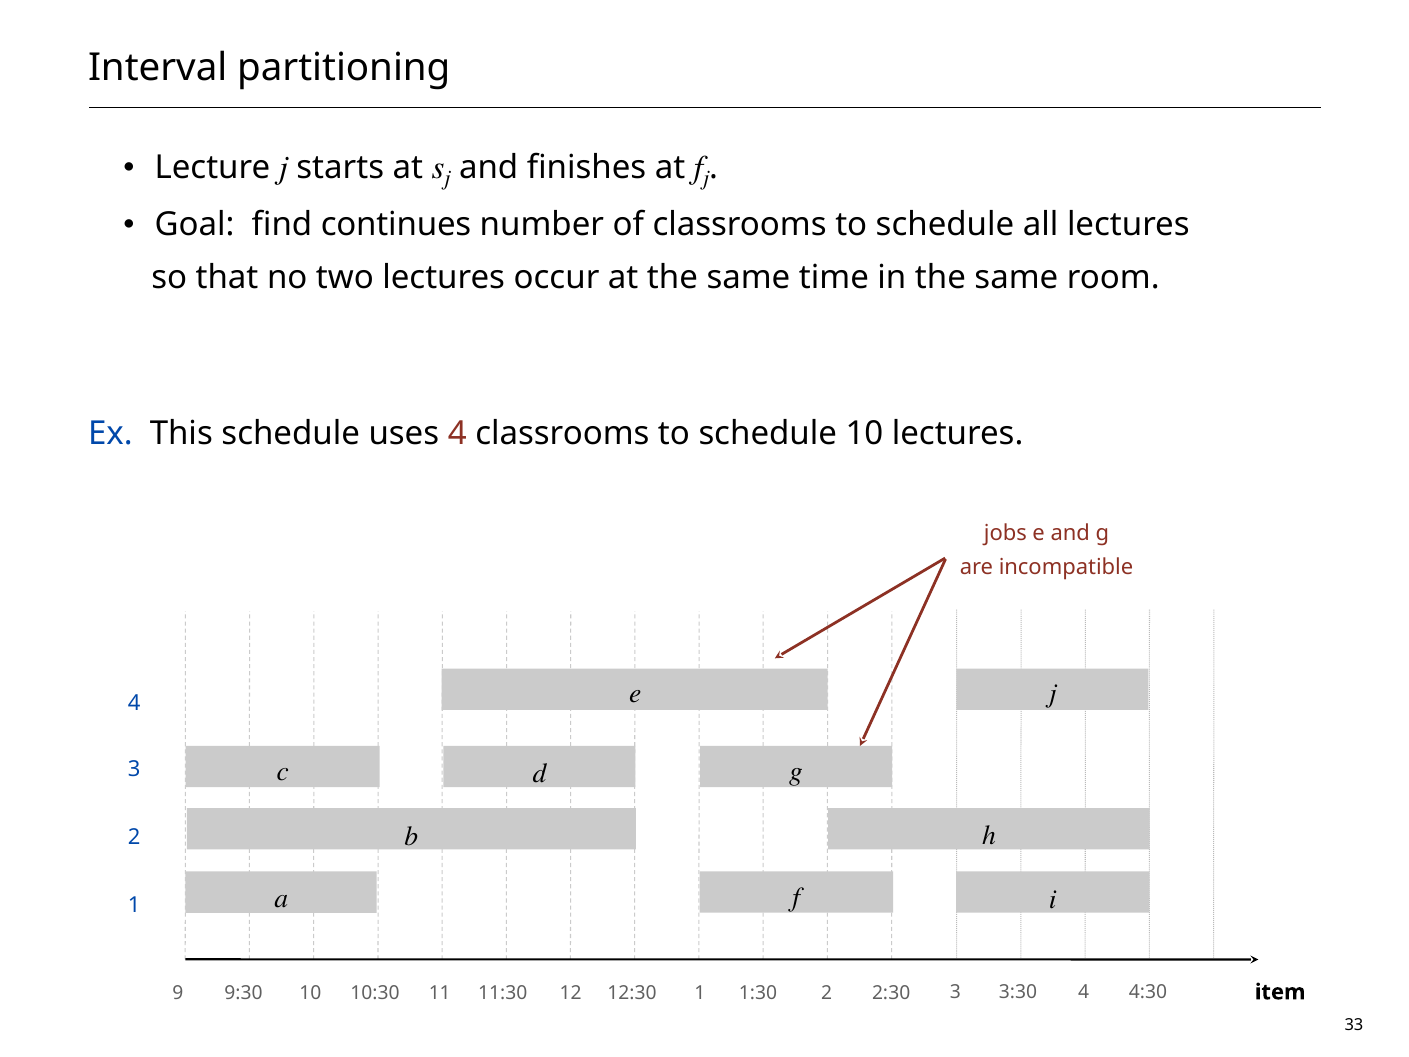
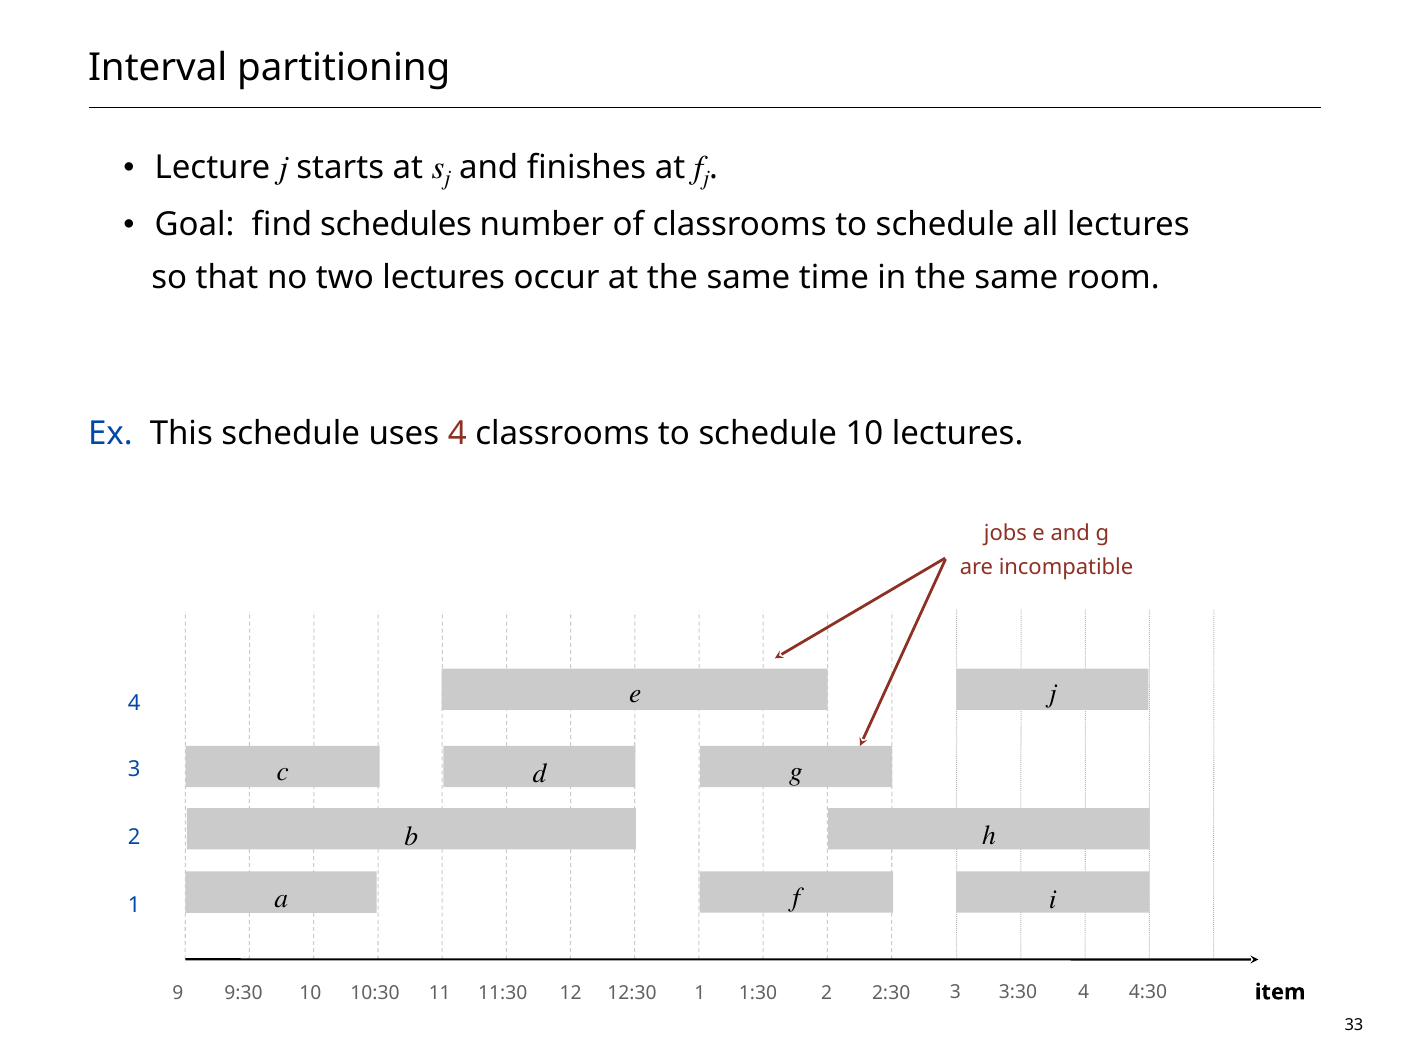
continues: continues -> schedules (396, 225)
